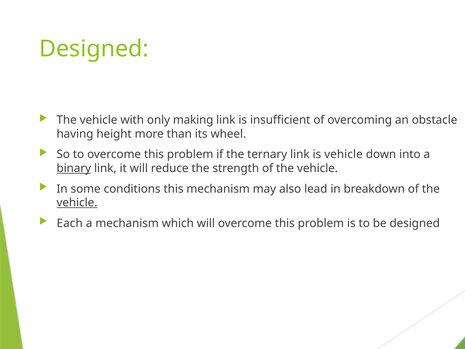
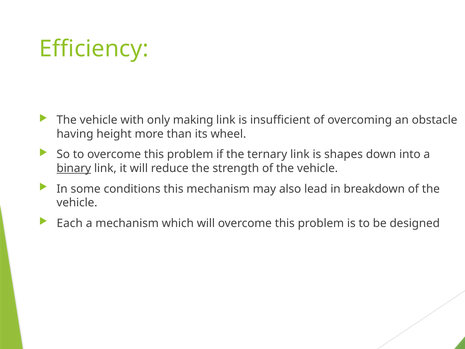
Designed: Designed -> Efficiency (94, 49)
is vehicle: vehicle -> shapes (344, 154)
vehicle underline: present -> none (77, 203)
